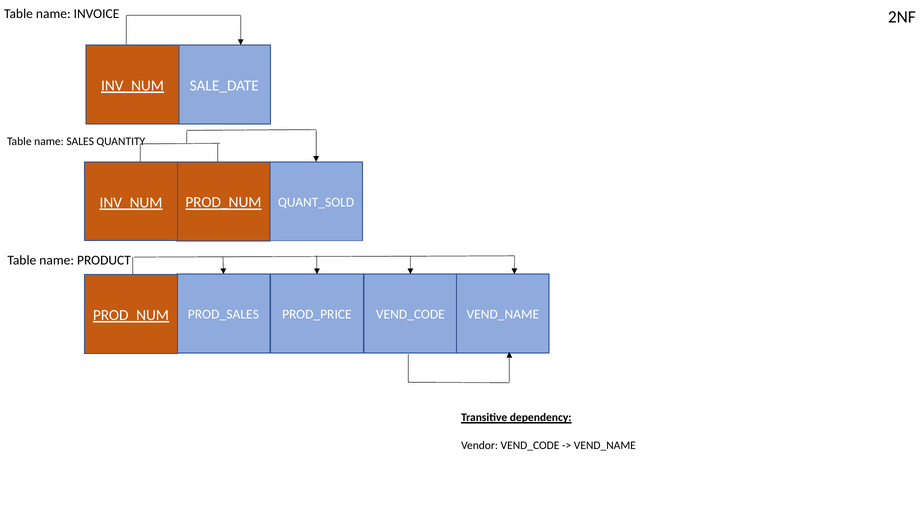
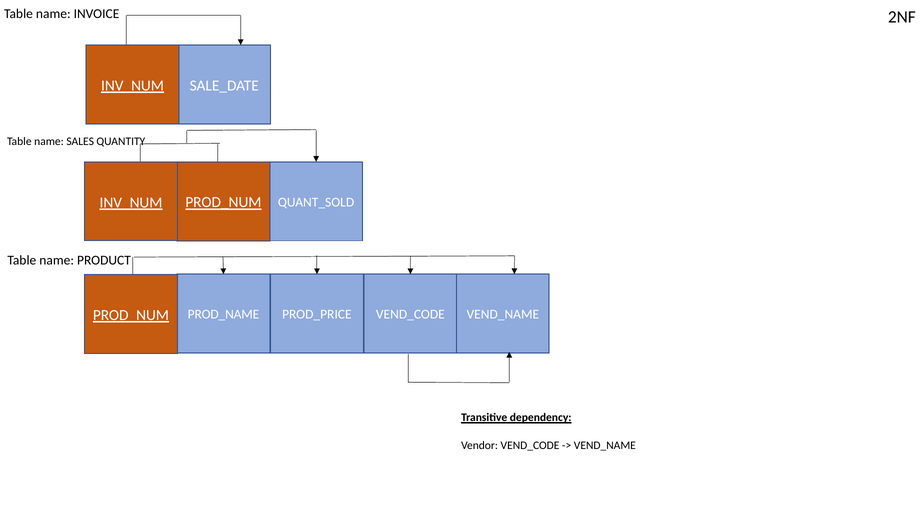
PROD_SALES: PROD_SALES -> PROD_NAME (223, 315)
